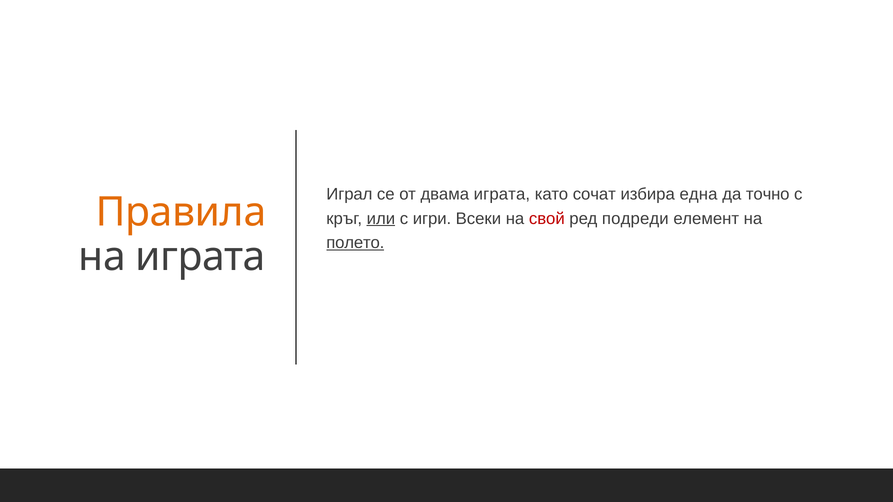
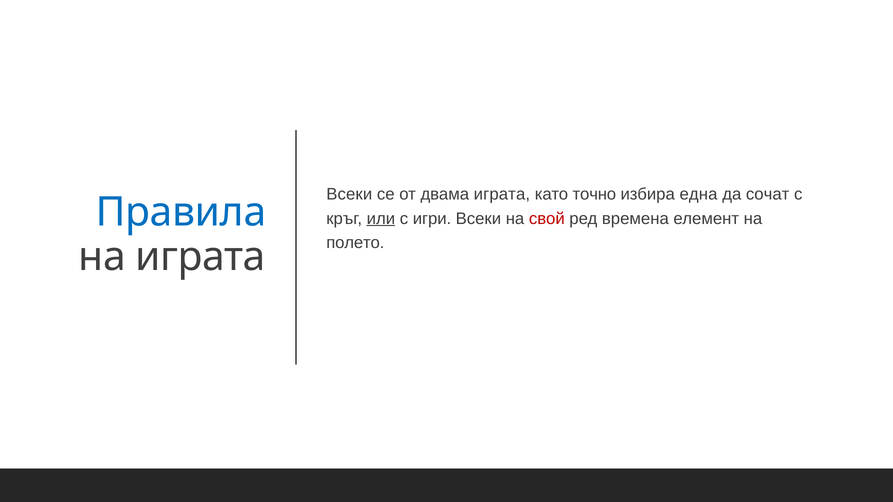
Играл: Играл -> Всеки (349, 195)
сочат: сочат -> точно (594, 195)
точно: точно -> сочат (768, 195)
Правила colour: orange -> blue (181, 212)
подреди: подреди -> времена (635, 219)
полето underline: present -> none (355, 243)
